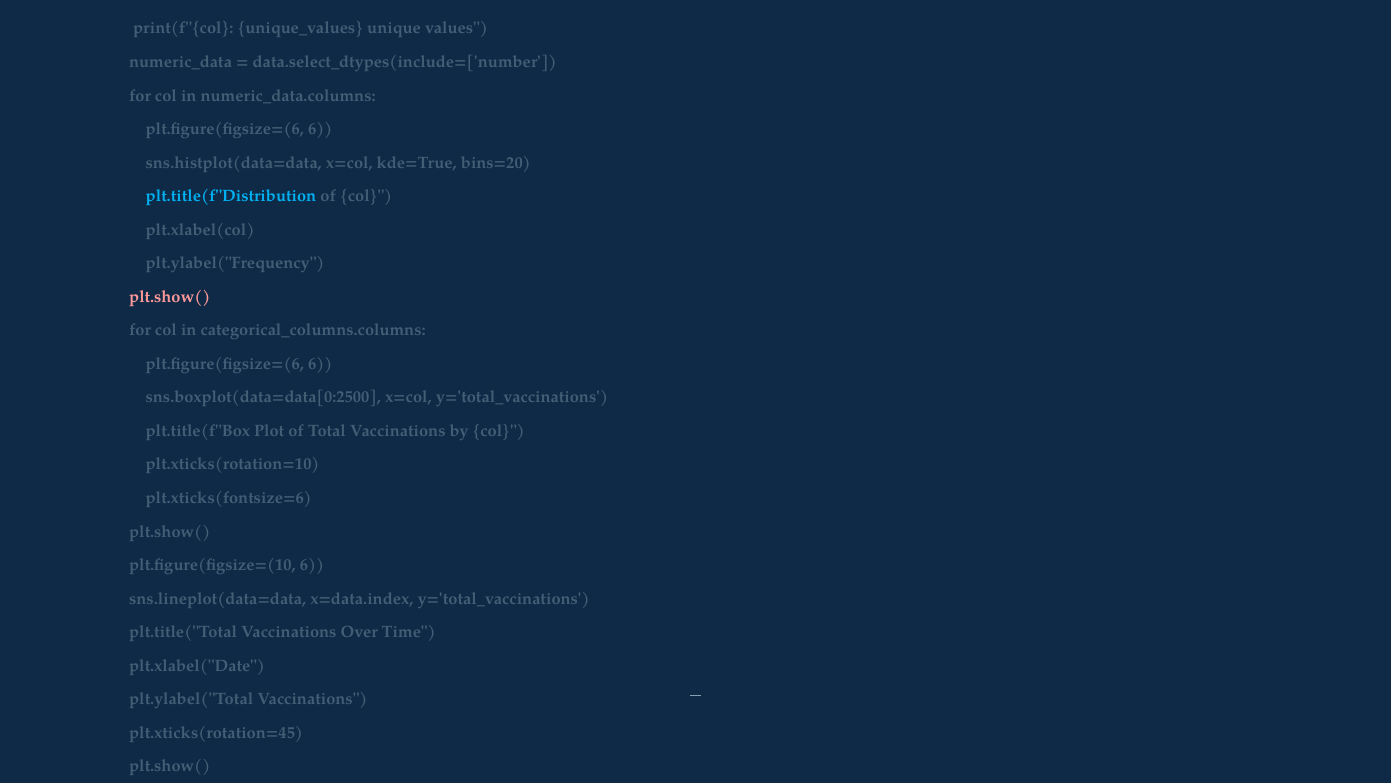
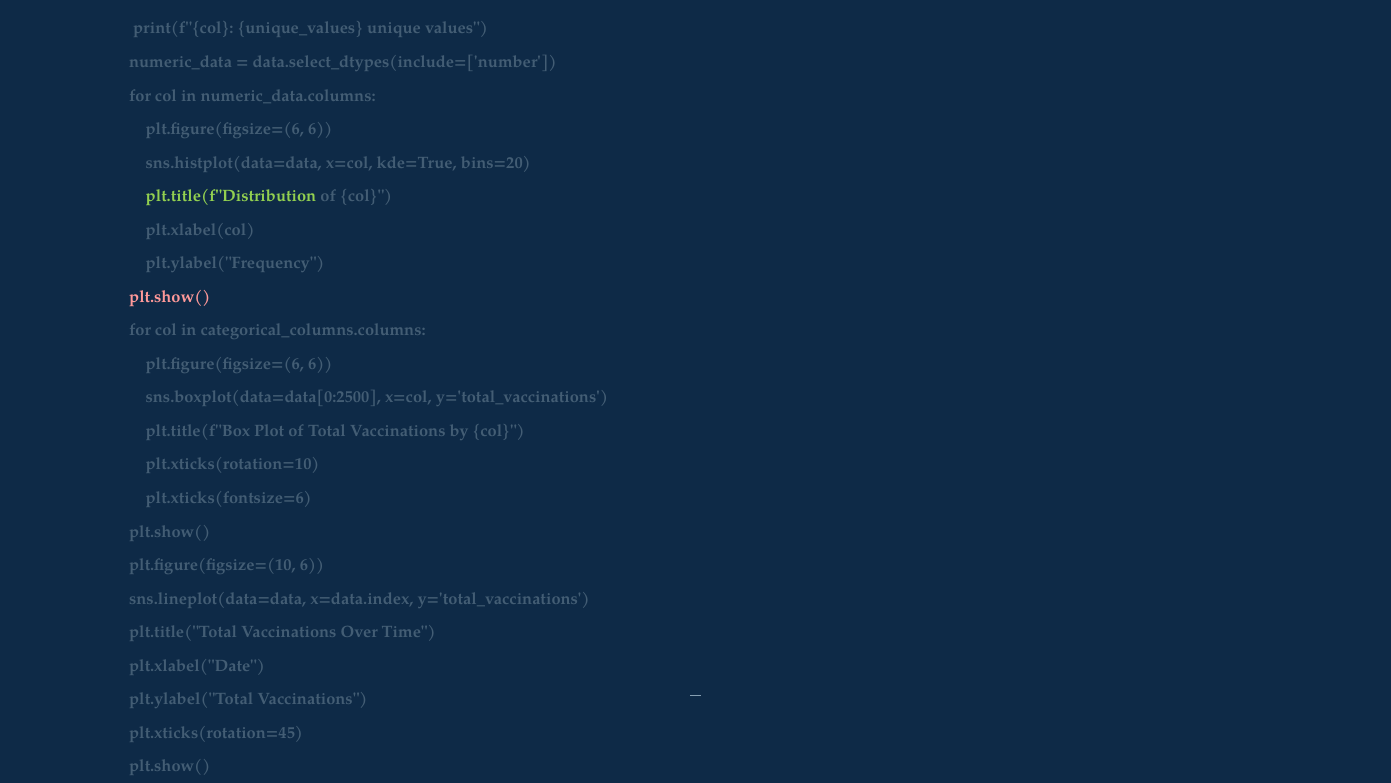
plt.title(f"Distribution colour: light blue -> light green (231, 196)
